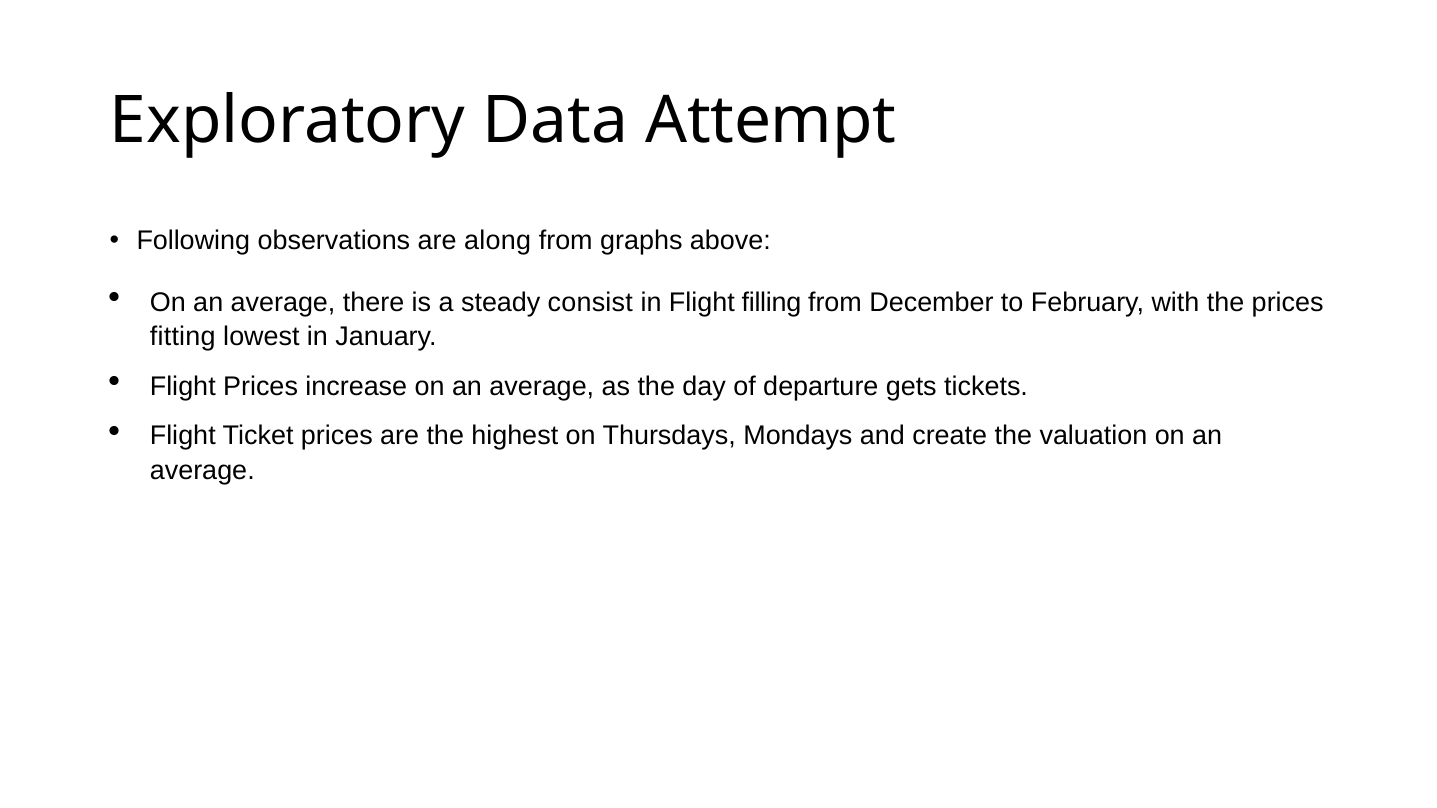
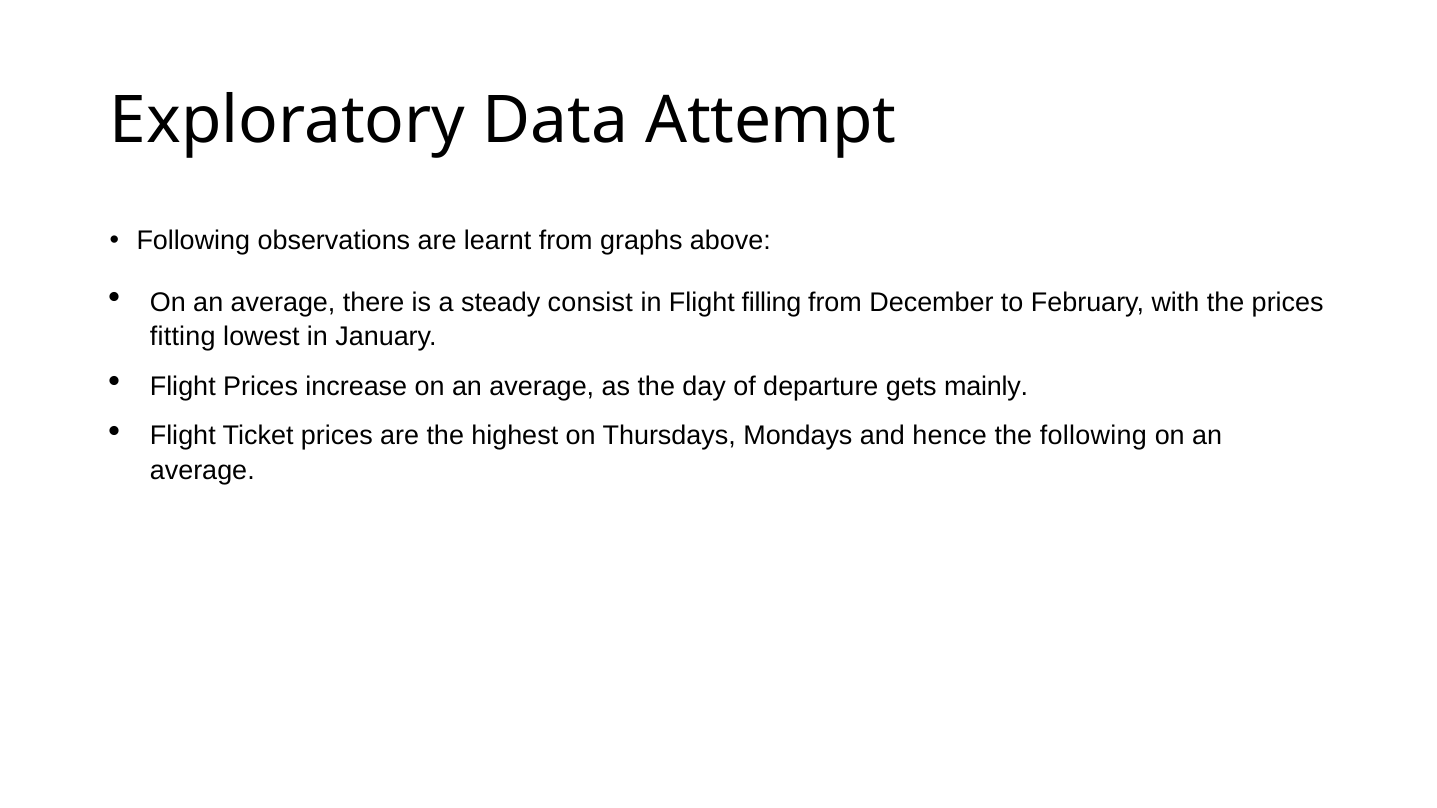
along: along -> learnt (498, 241)
tickets: tickets -> mainly (986, 387)
create: create -> hence (950, 436)
the valuation: valuation -> following (1093, 436)
